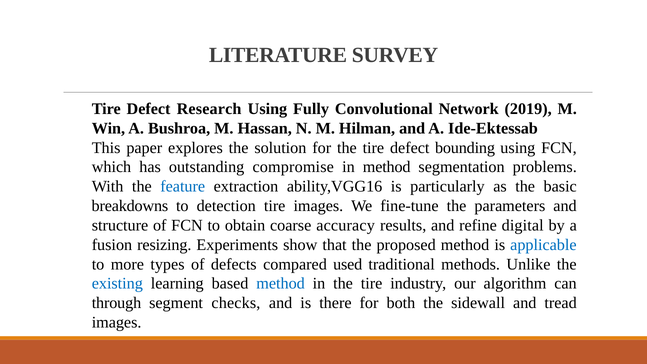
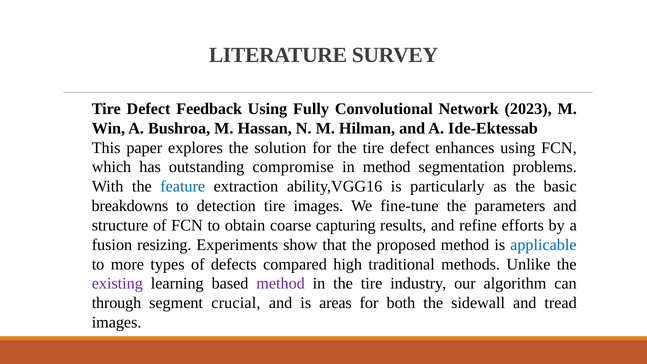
Research: Research -> Feedback (209, 109)
2019: 2019 -> 2023 (528, 109)
bounding: bounding -> enhances (465, 148)
accuracy: accuracy -> capturing (346, 225)
digital: digital -> efforts (523, 225)
used: used -> high (348, 264)
existing colour: blue -> purple (117, 284)
method colour: blue -> purple (281, 284)
checks: checks -> crucial (236, 303)
there: there -> areas (335, 303)
